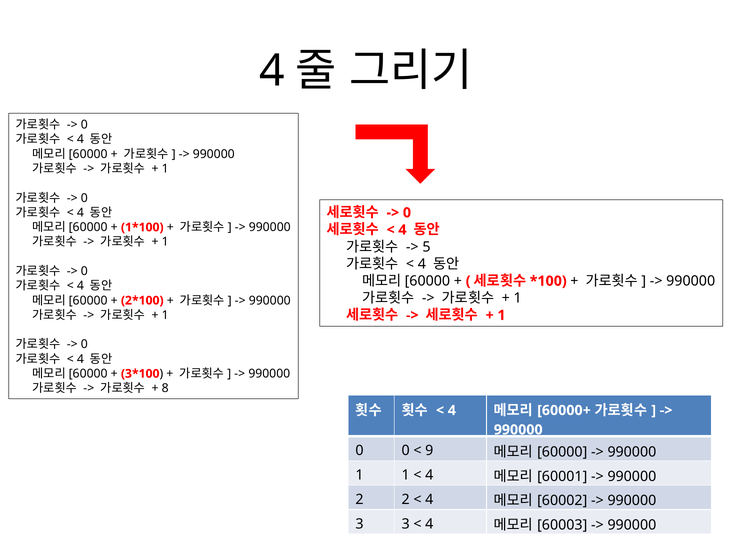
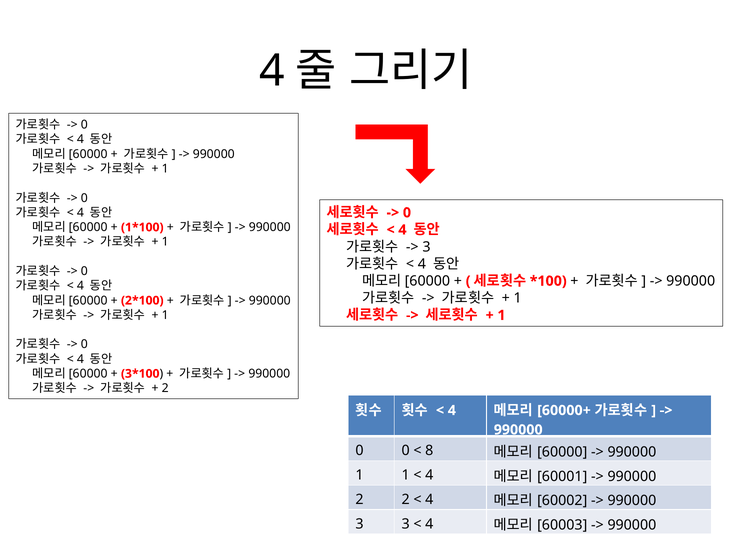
5: 5 -> 3 (426, 247)
8: 8 -> 2 (165, 388)
9: 9 -> 8 (429, 451)
